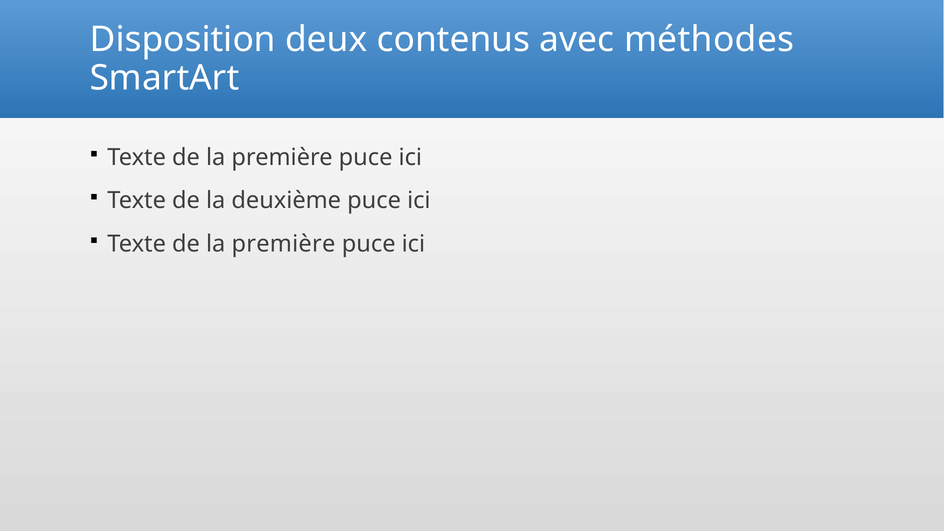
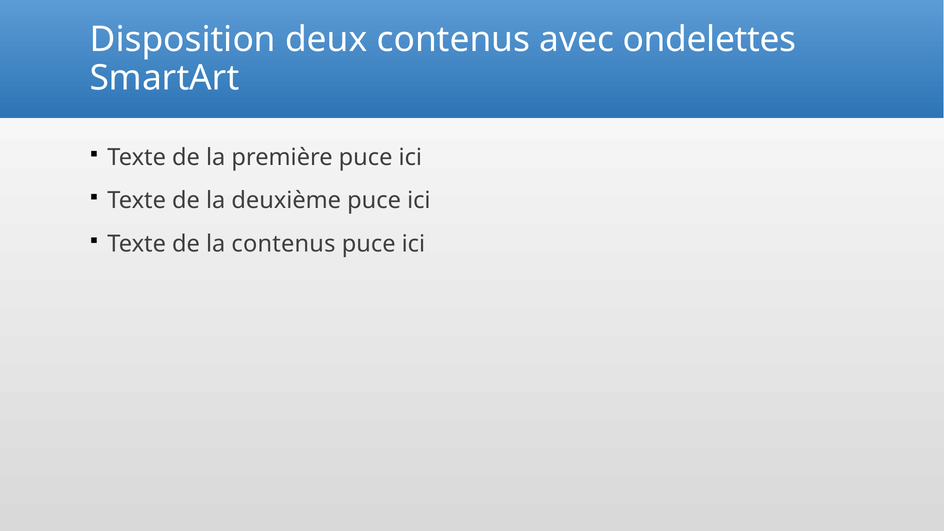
méthodes: méthodes -> ondelettes (710, 40)
première: première -> contenus (283, 244)
